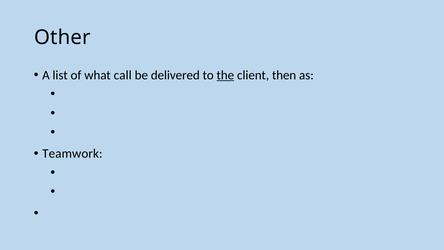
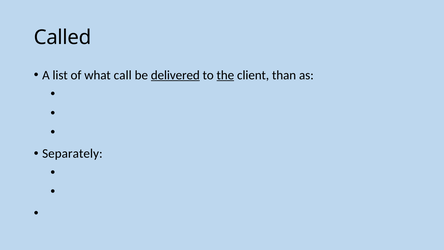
Other: Other -> Called (63, 37)
delivered underline: none -> present (175, 75)
then: then -> than (284, 75)
Teamwork: Teamwork -> Separately (72, 154)
